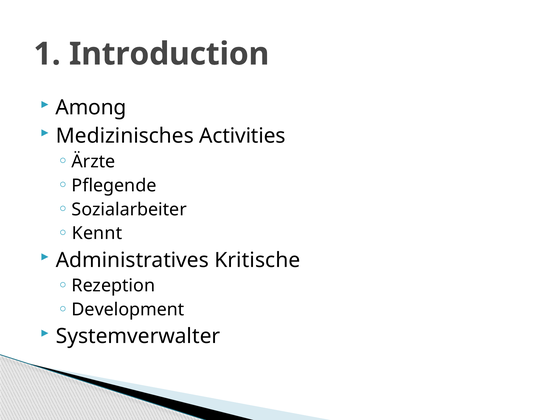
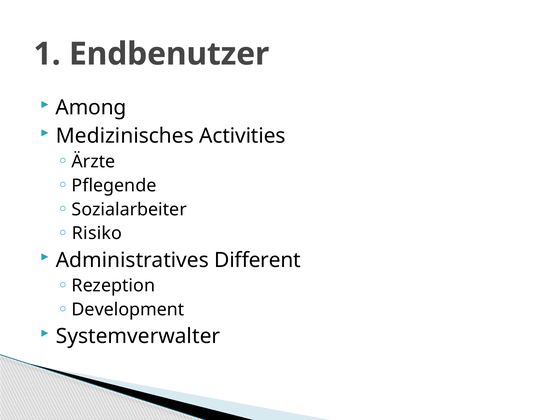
Introduction: Introduction -> Endbenutzer (169, 54)
Kennt: Kennt -> Risiko (97, 233)
Kritische: Kritische -> Different (258, 260)
